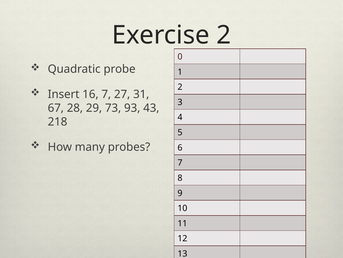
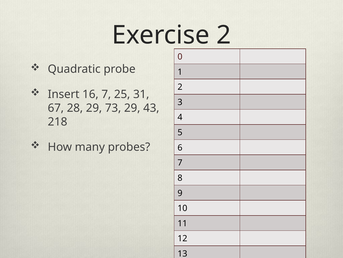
27: 27 -> 25 (122, 94)
73 93: 93 -> 29 (132, 108)
